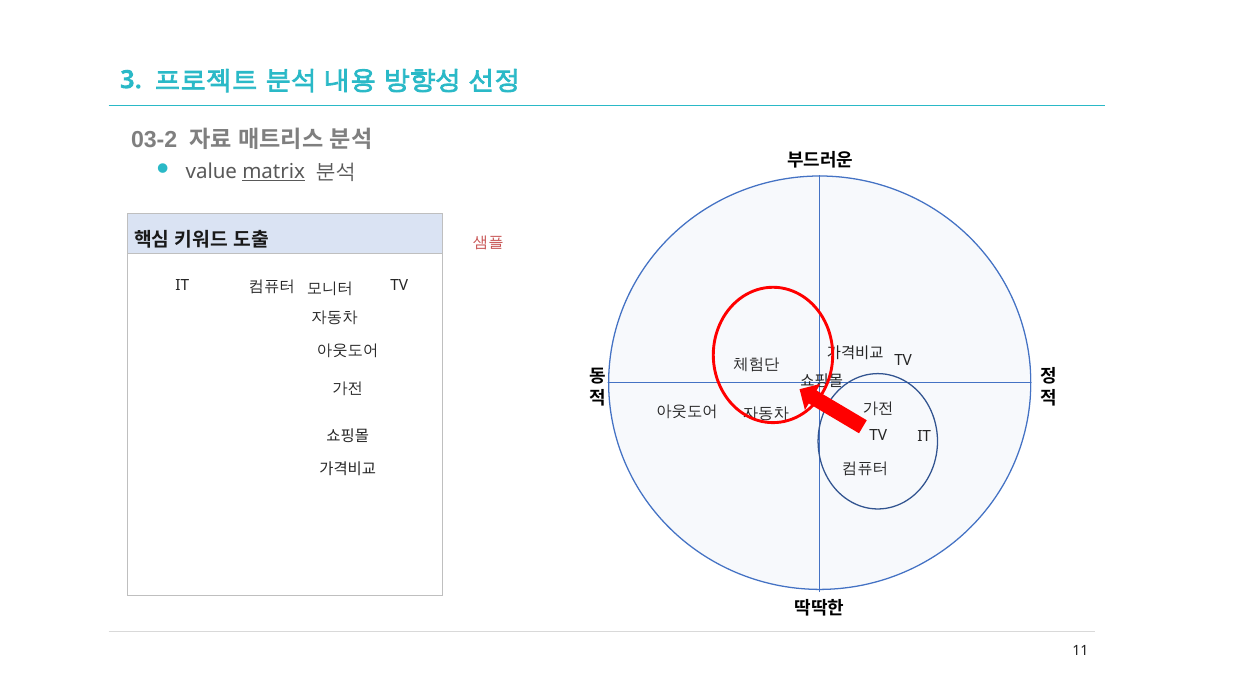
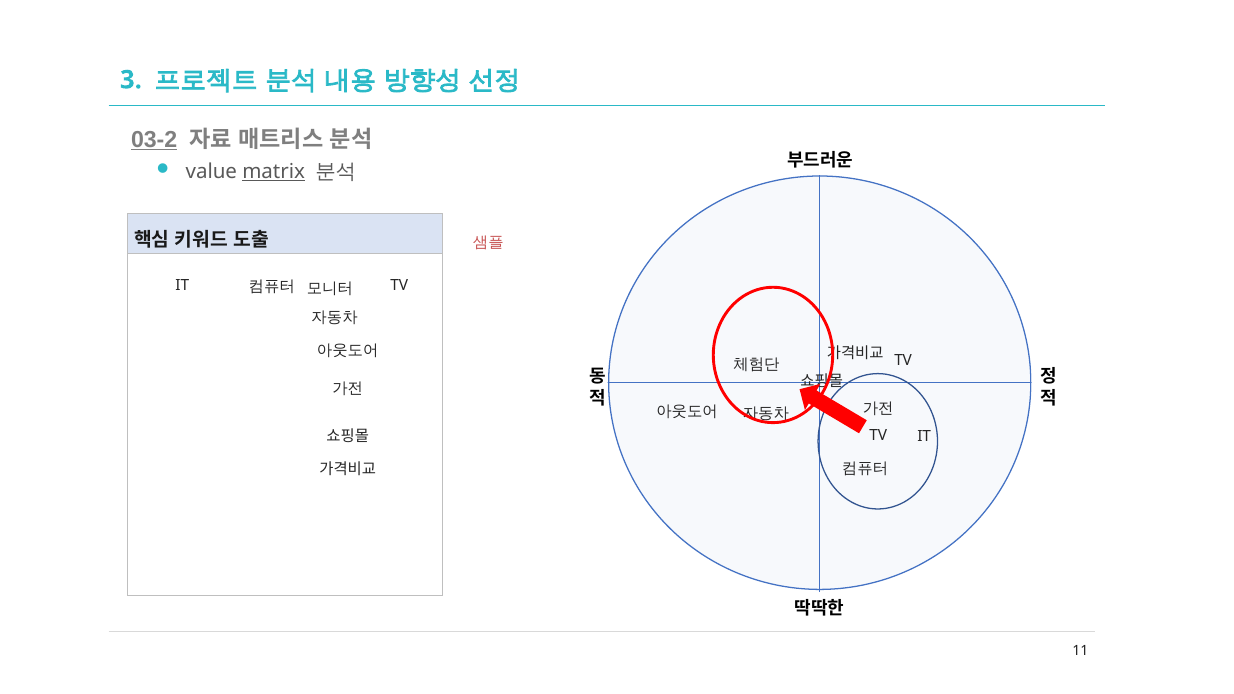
03-2 underline: none -> present (154, 139)
